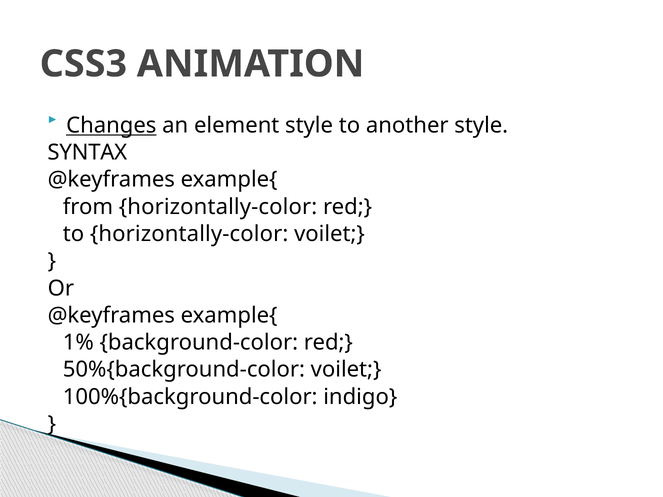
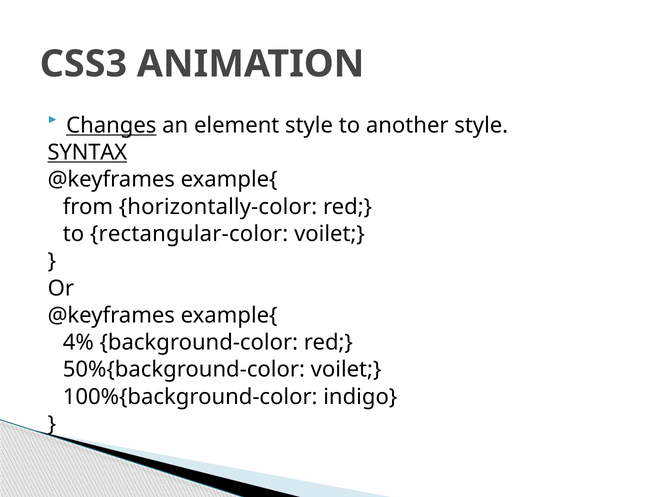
SYNTAX underline: none -> present (87, 153)
to horizontally-color: horizontally-color -> rectangular-color (189, 234)
1%: 1% -> 4% (78, 343)
